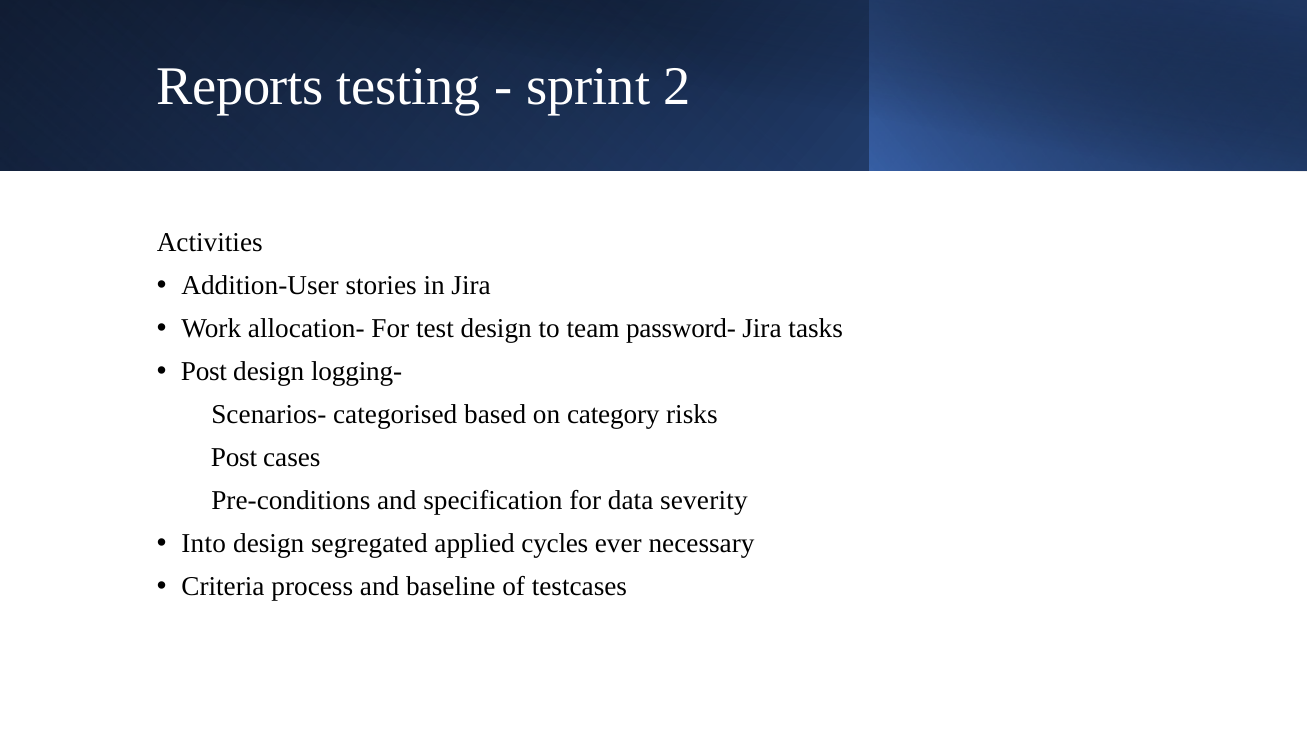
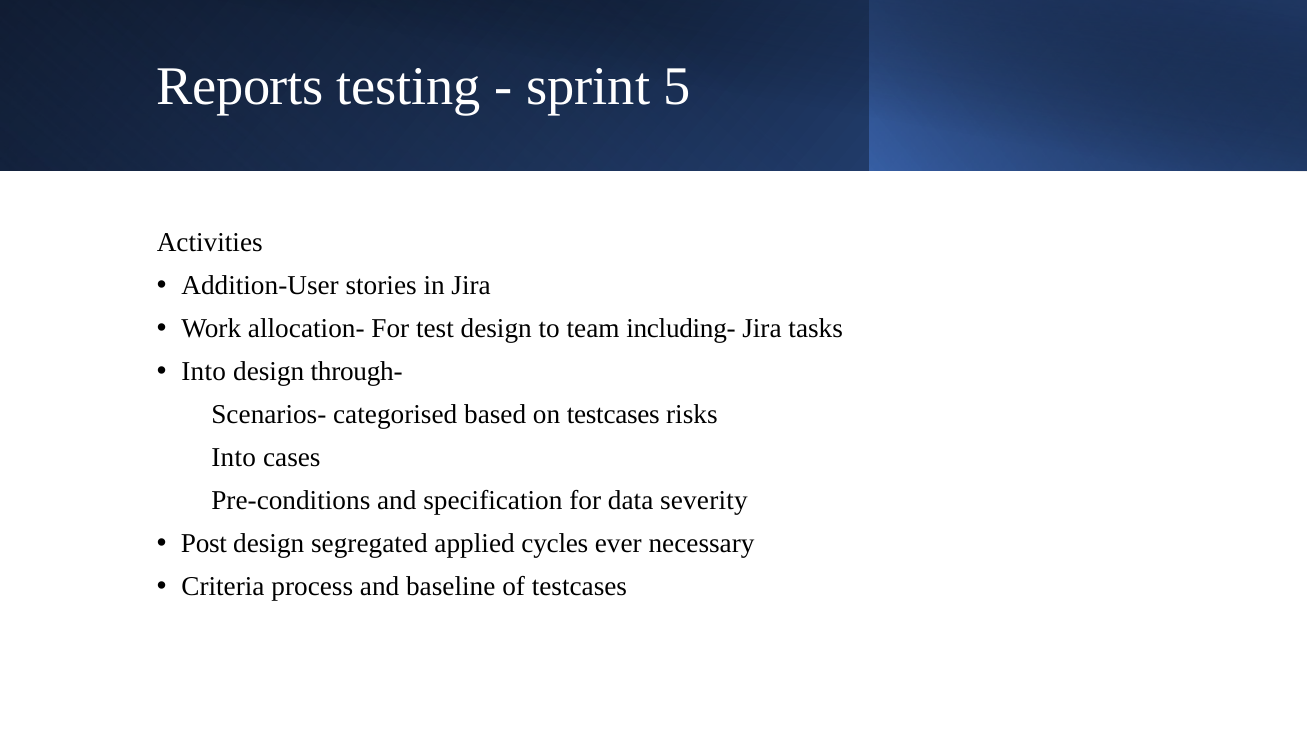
2: 2 -> 5 (677, 87)
password-: password- -> including- (681, 328)
Post: Post -> Into (204, 372)
logging-: logging- -> through- (357, 372)
on category: category -> testcases (613, 415)
Post: Post -> Into (234, 458)
Into: Into -> Post (204, 544)
